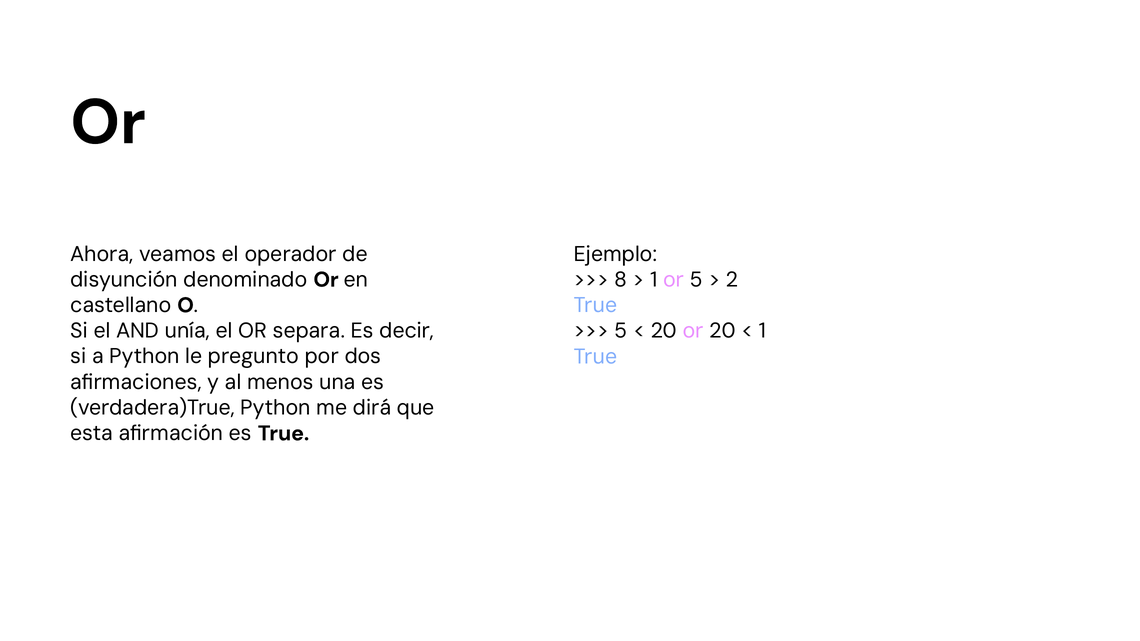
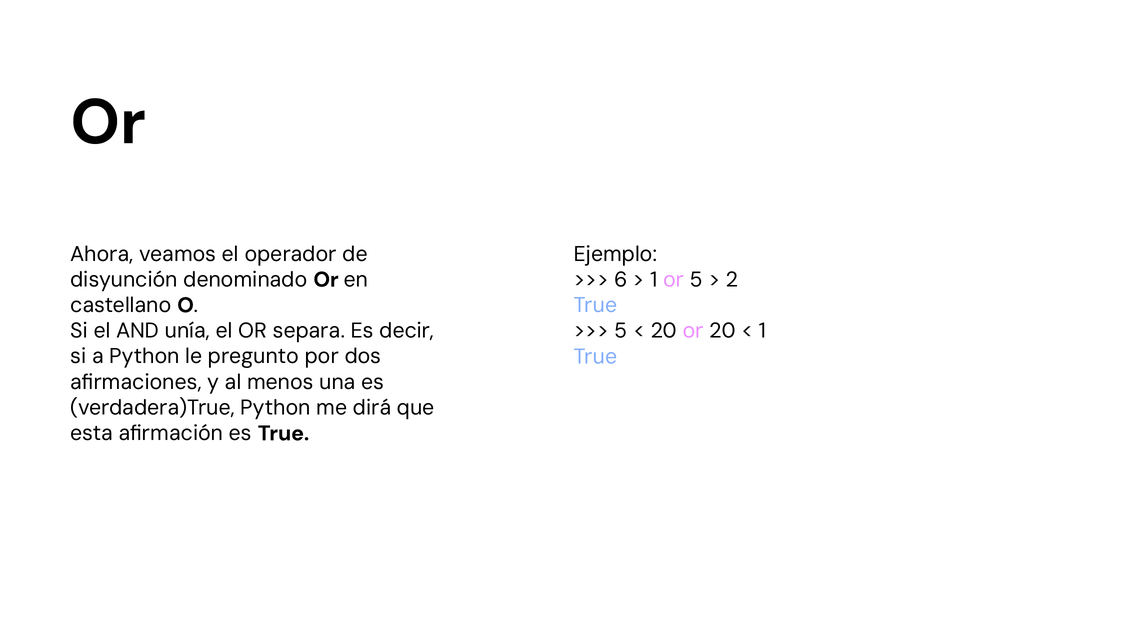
8: 8 -> 6 (621, 280)
